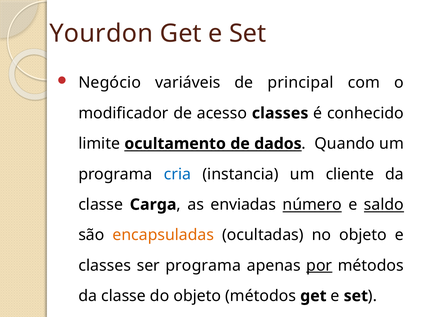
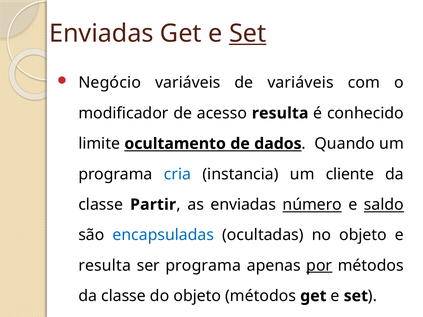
Yourdon: Yourdon -> Enviadas (101, 34)
Set underline: none -> present (248, 34)
de principal: principal -> variáveis (301, 83)
acesso classes: classes -> resulta (280, 113)
Carga: Carga -> Partir (153, 205)
encapsuladas colour: orange -> blue (163, 235)
classes: classes -> resulta (105, 266)
